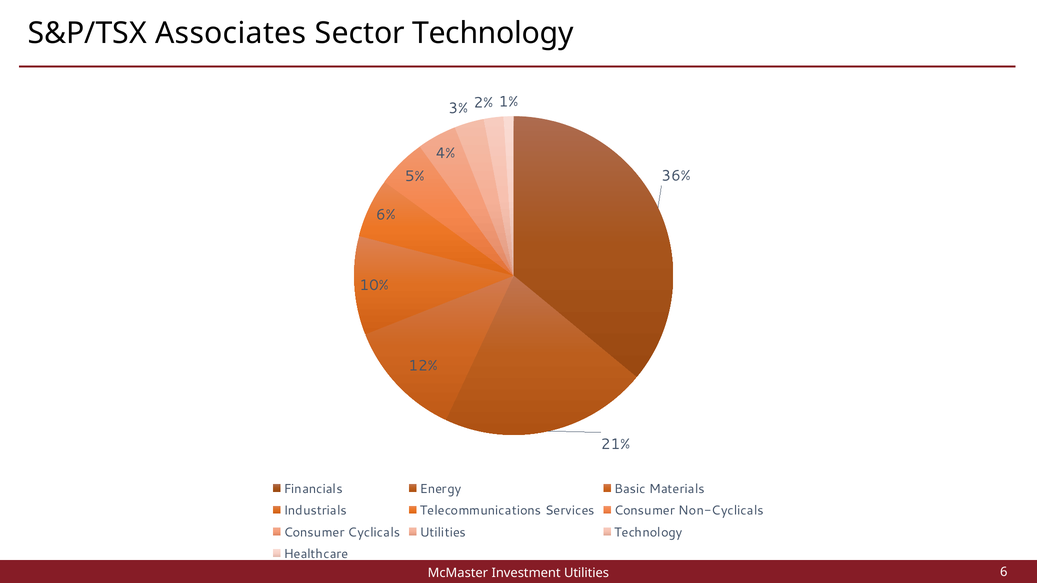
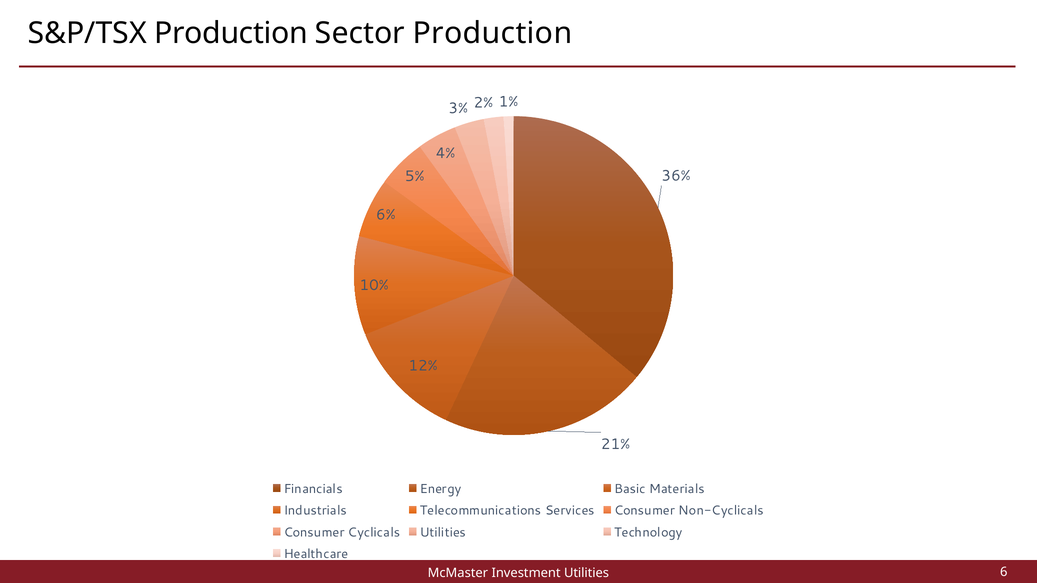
S&P/TSX Associates: Associates -> Production (231, 33)
Sector Technology: Technology -> Production (493, 33)
